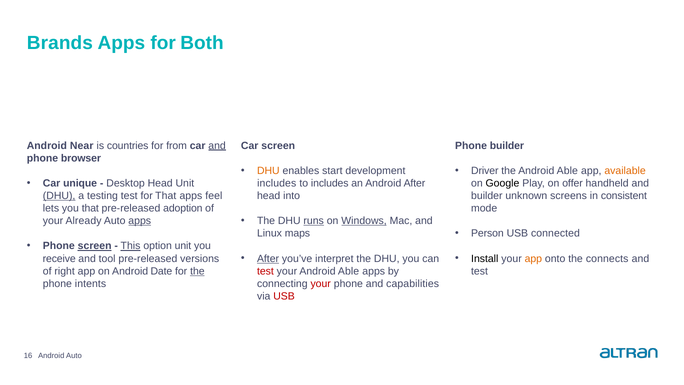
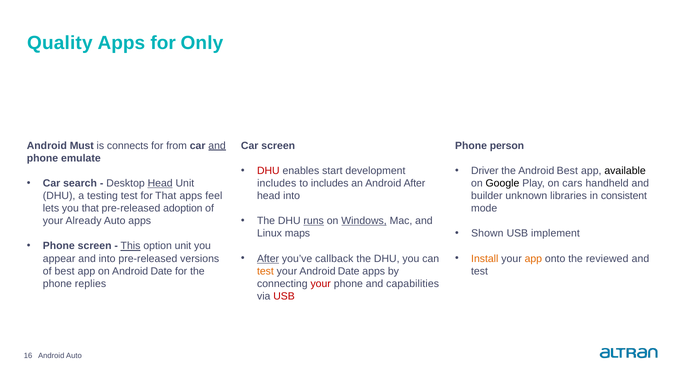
Brands: Brands -> Quality (60, 43)
Both: Both -> Only (202, 43)
Near: Near -> Must (82, 145)
countries: countries -> connects (128, 145)
Phone builder: builder -> person (507, 145)
browser: browser -> emulate (81, 158)
DHU colour: orange -> red (268, 171)
the Android Able: Able -> Best (567, 171)
available colour: orange -> black (625, 171)
unique: unique -> search (80, 183)
Head underline: none -> present (160, 183)
offer: offer -> cars (572, 183)
DHU underline: present -> none (59, 196)
screens: screens -> libraries (569, 196)
apps underline: present -> none (140, 221)
Person: Person -> Shown (487, 233)
connected: connected -> implement (555, 233)
screen underline: present -> none (95, 246)
interpret: interpret -> callback (334, 258)
Install colour: black -> orange (485, 258)
connects: connects -> reviewed (607, 258)
receive: receive -> appear (59, 258)
and tool: tool -> into (107, 258)
of right: right -> best (65, 271)
the underline: present -> none (197, 271)
test colour: red -> orange (265, 271)
your Android Able: Able -> Date (349, 271)
intents: intents -> replies (91, 284)
